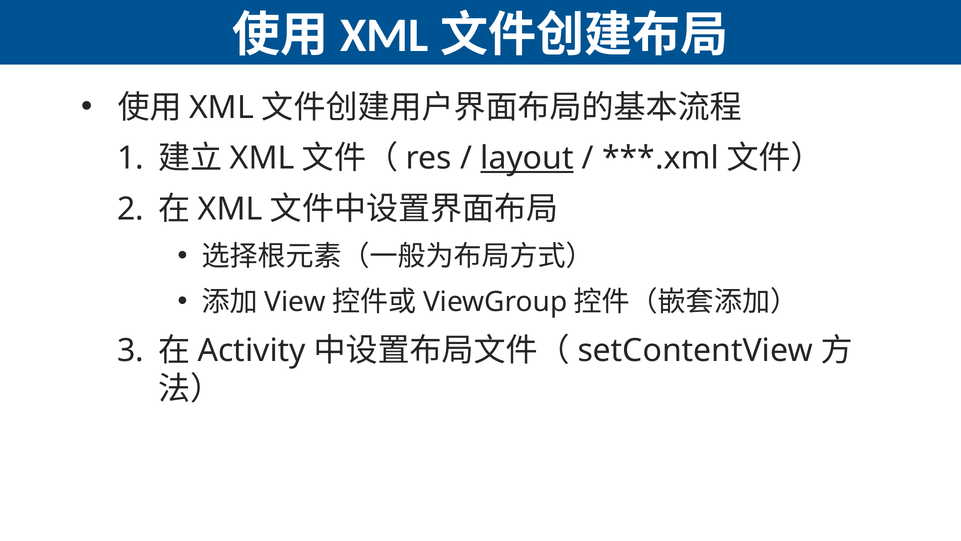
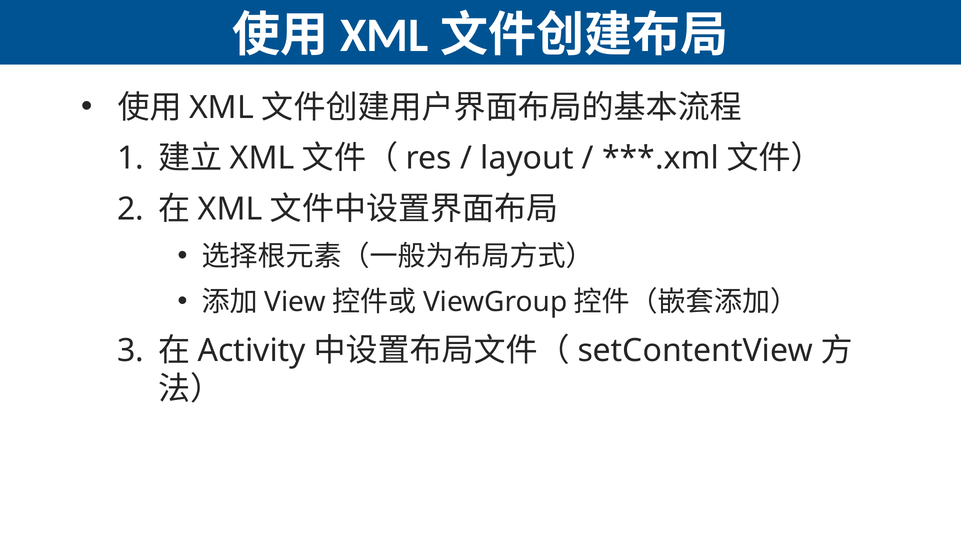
layout underline: present -> none (527, 158)
